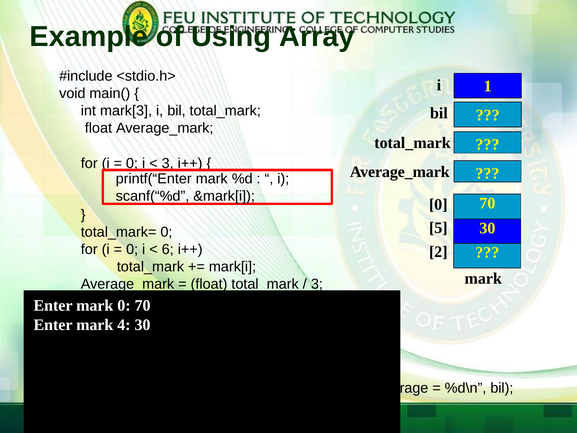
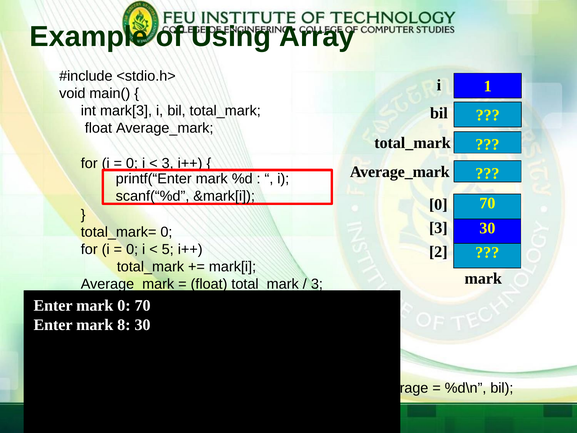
5: 5 -> 3 (438, 228)
6: 6 -> 5 (168, 249)
4: 4 -> 8 (124, 325)
